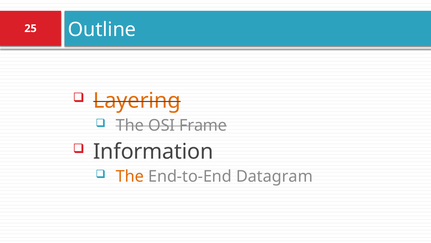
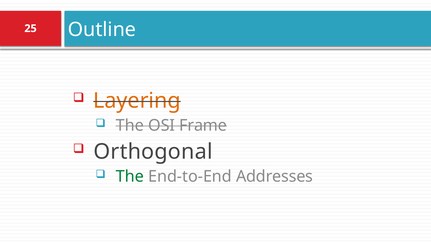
Information: Information -> Orthogonal (153, 151)
The colour: orange -> green (130, 176)
Datagram: Datagram -> Addresses (275, 176)
